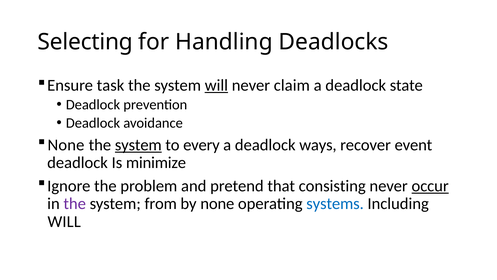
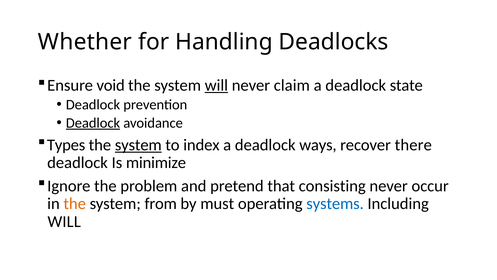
Selecting: Selecting -> Whether (85, 42)
task: task -> void (111, 85)
Deadlock underline: none -> present (93, 123)
None: None -> Types (66, 145)
every: every -> index (201, 145)
event: event -> there (413, 145)
occur underline: present -> none (430, 186)
the colour: purple -> orange (75, 204)
by none: none -> must (217, 204)
